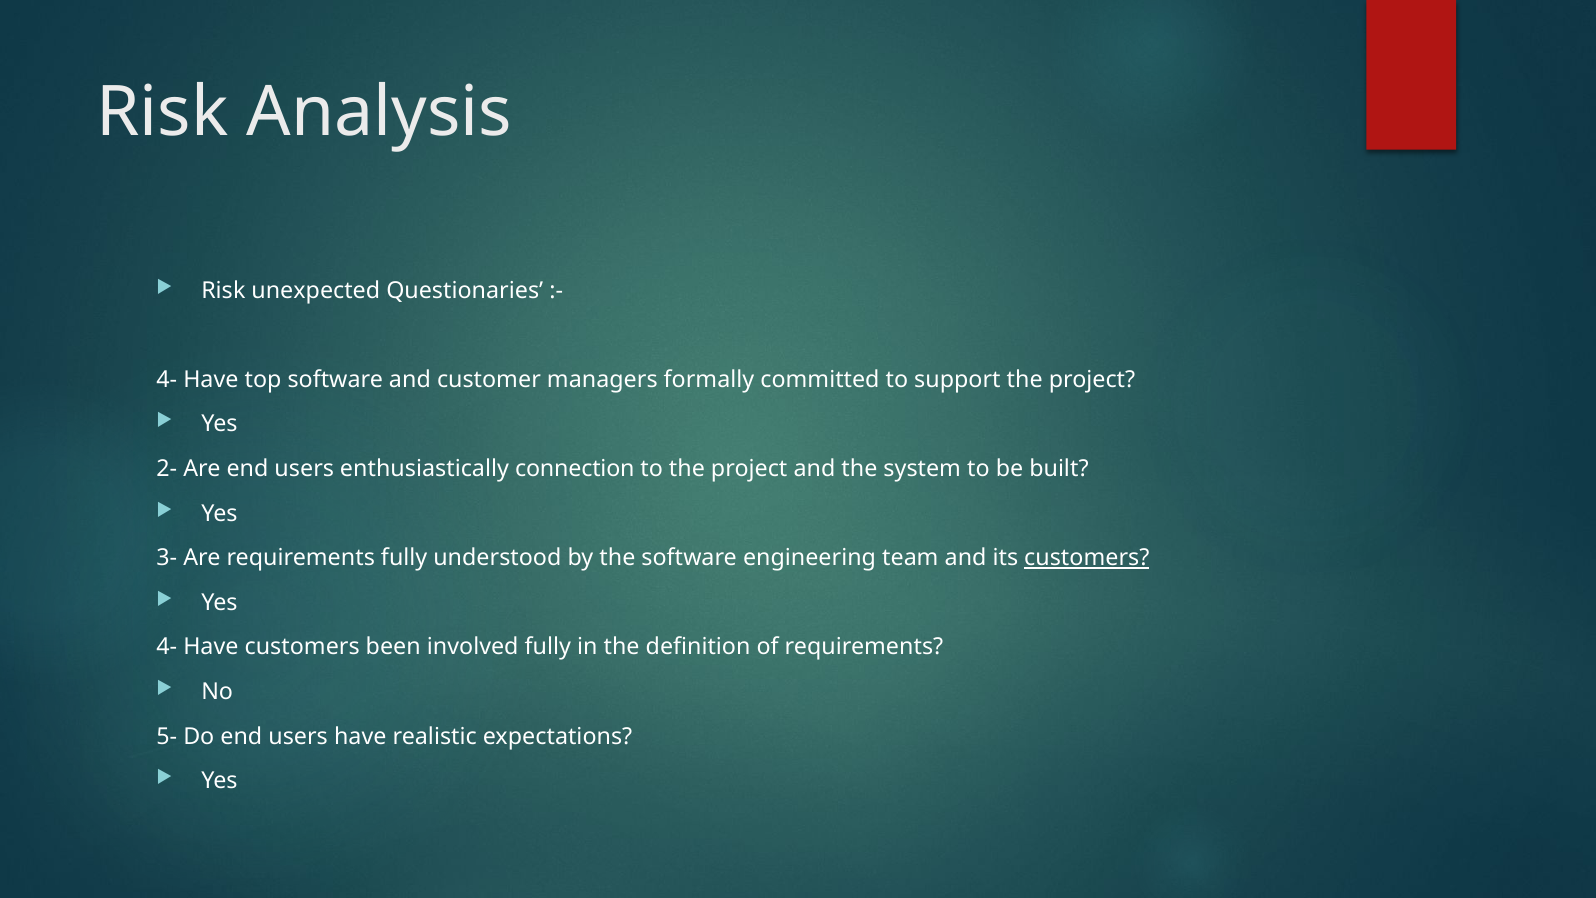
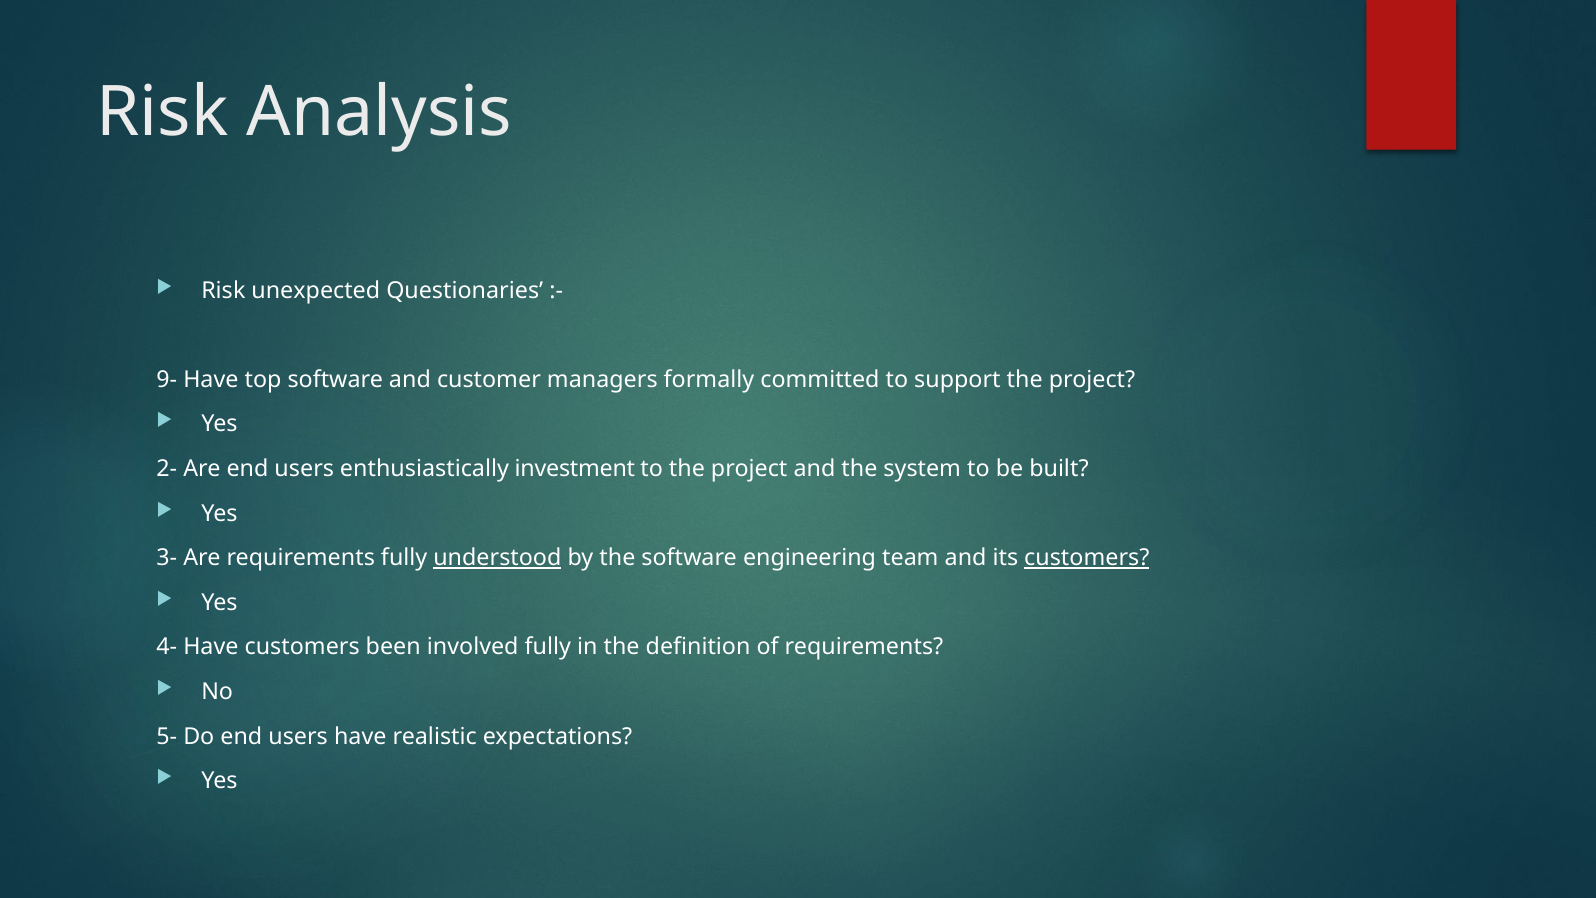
4-: 4- -> 9- (167, 380)
connection: connection -> investment (575, 469)
understood underline: none -> present (497, 558)
